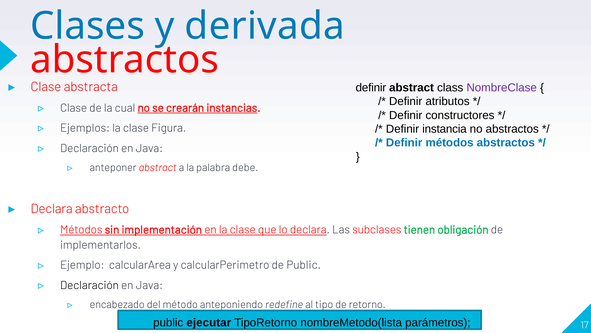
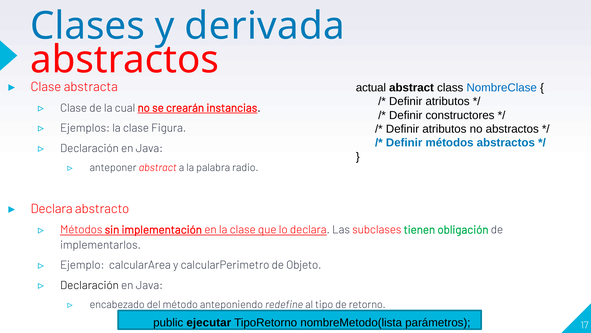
definir: definir -> actual (371, 87)
NombreClase colour: purple -> blue (502, 87)
instancia: instancia -> atributos (444, 129)
debe: debe -> radio (245, 167)
de Public: Public -> Objeto (304, 265)
